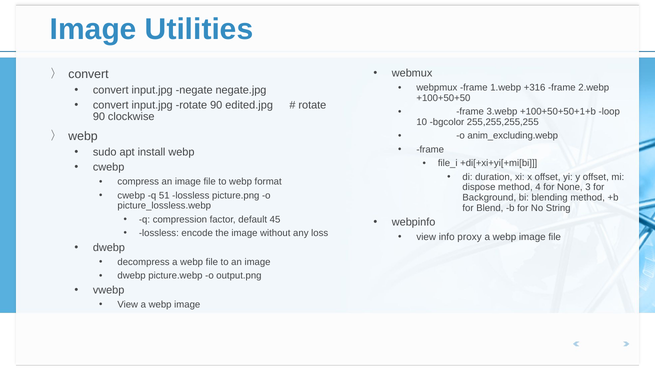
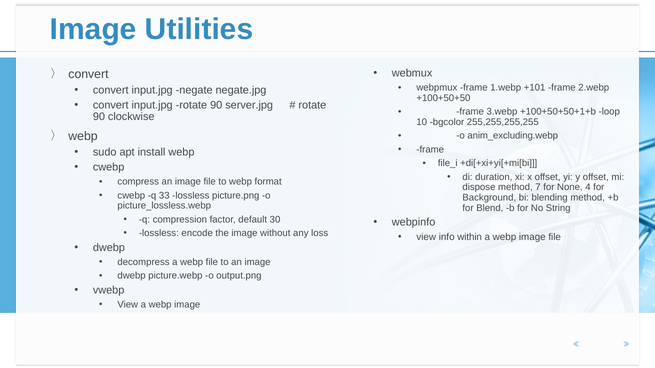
+316: +316 -> +101 (535, 88)
edited.jpg: edited.jpg -> server.jpg (249, 105)
4: 4 -> 7 (538, 187)
3: 3 -> 4 (588, 187)
51: 51 -> 33 (164, 196)
45: 45 -> 30 (275, 220)
proxy: proxy -> within (470, 237)
